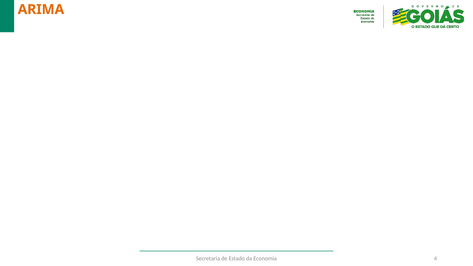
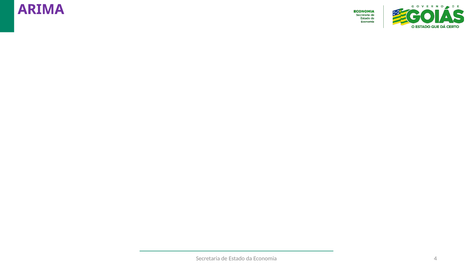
ARIMA colour: orange -> purple (41, 9)
